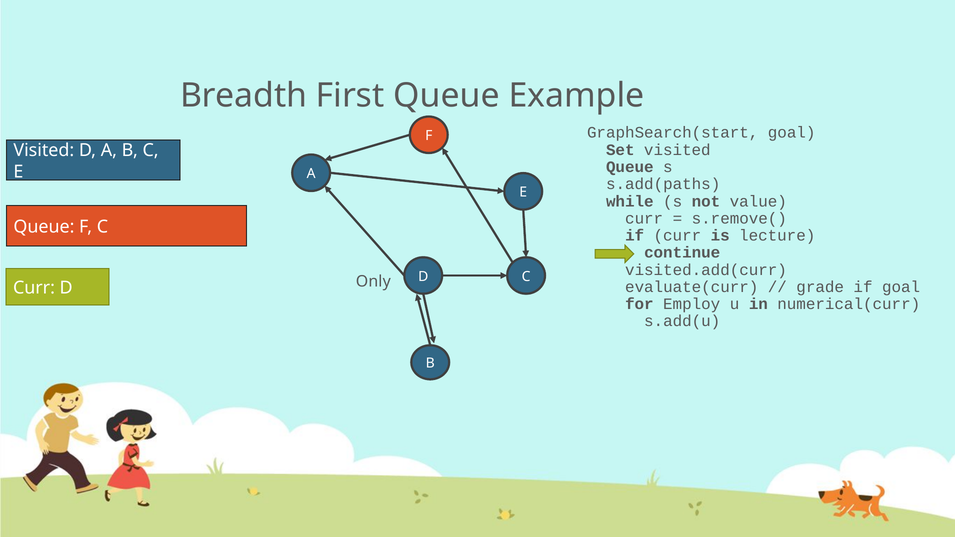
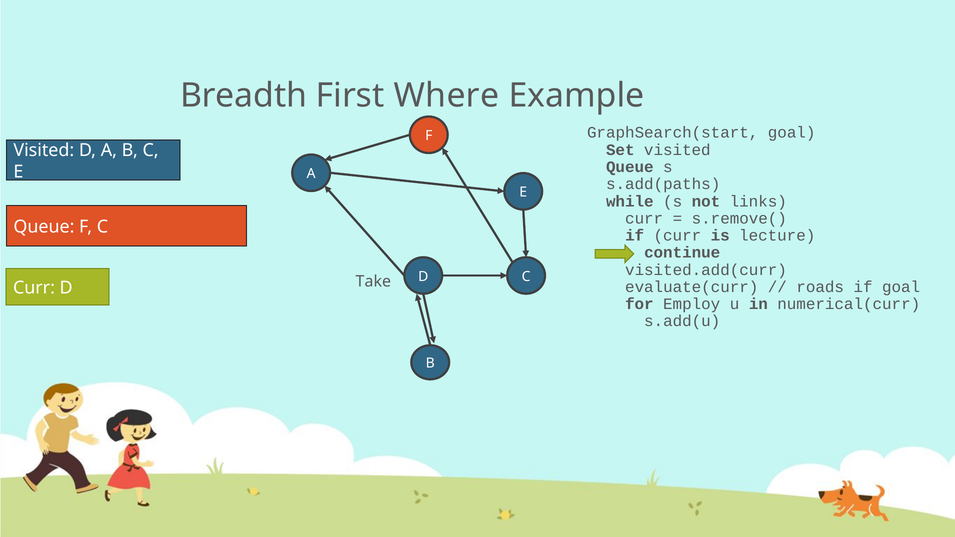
First Queue: Queue -> Where (446, 96)
value: value -> links (758, 201)
Only: Only -> Take (373, 281)
grade: grade -> roads (820, 287)
